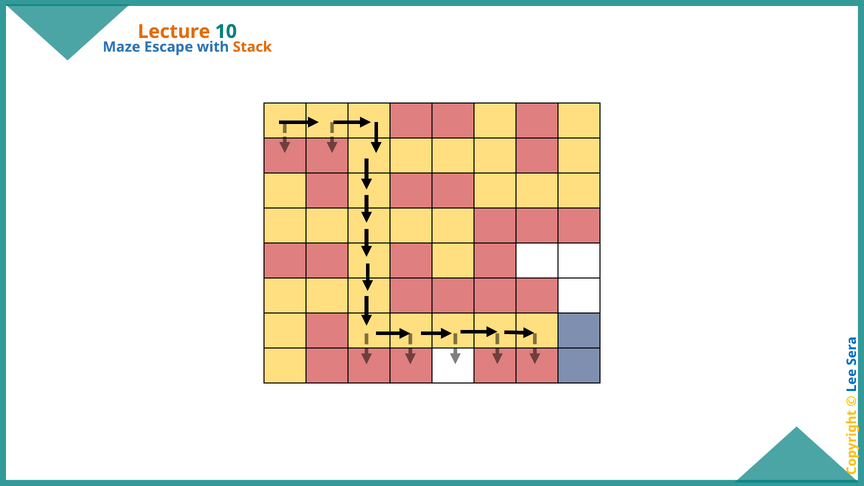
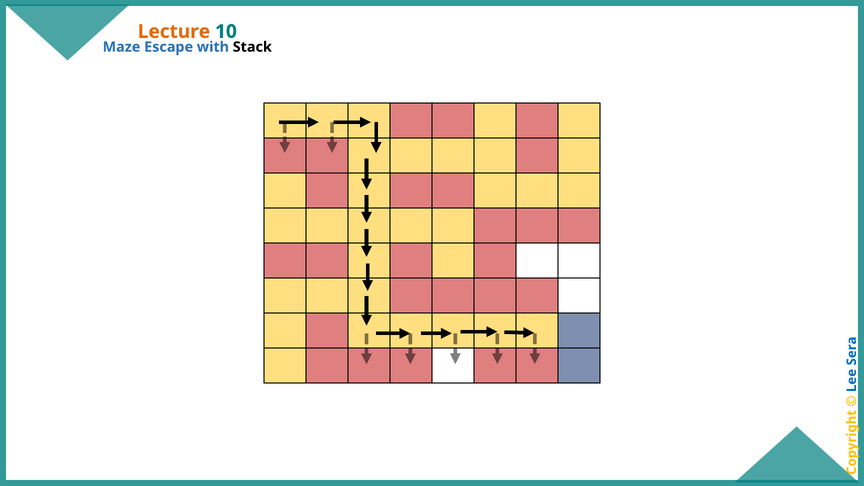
Stack colour: orange -> black (252, 47)
